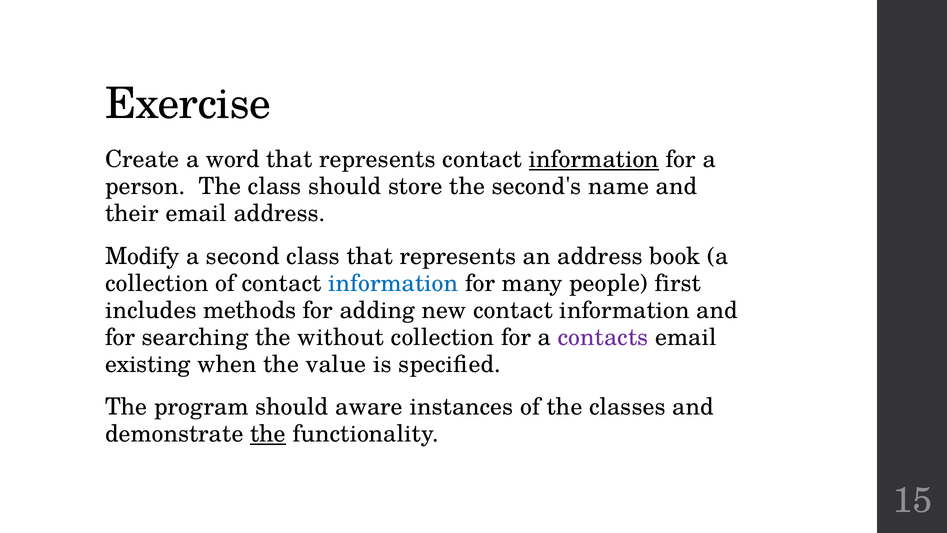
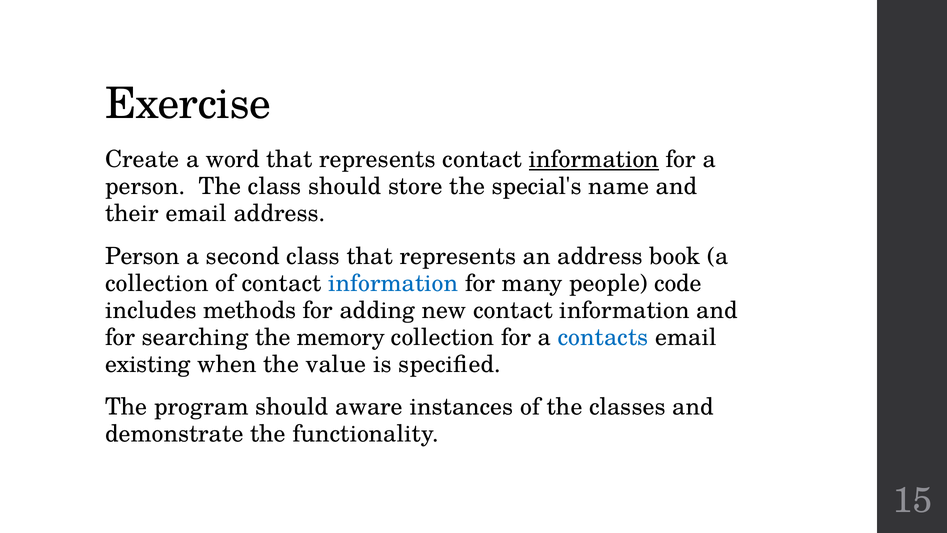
second's: second's -> special's (537, 186)
Modify: Modify -> Person (142, 256)
first: first -> code (678, 283)
without: without -> memory (341, 337)
contacts colour: purple -> blue (603, 337)
the underline: present -> none (268, 434)
